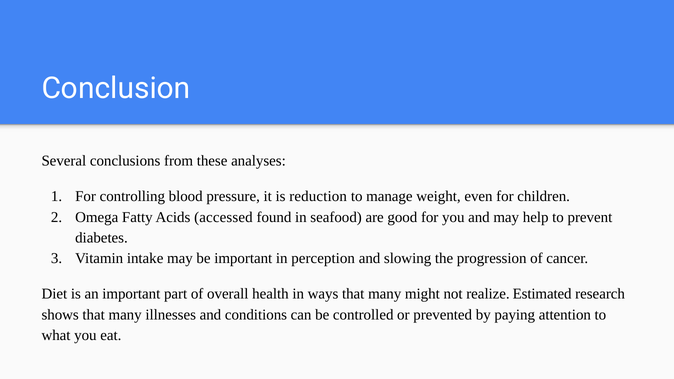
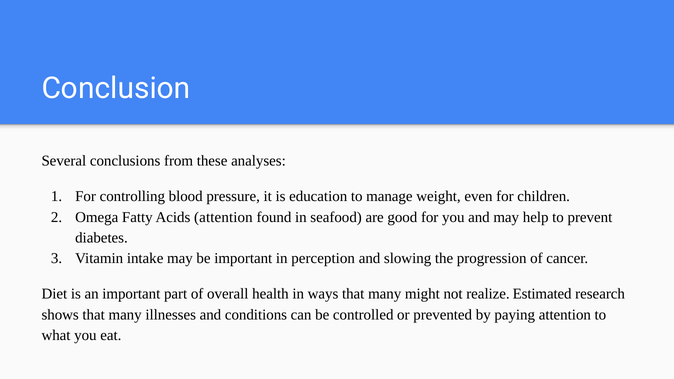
reduction: reduction -> education (318, 197)
Acids accessed: accessed -> attention (223, 217)
